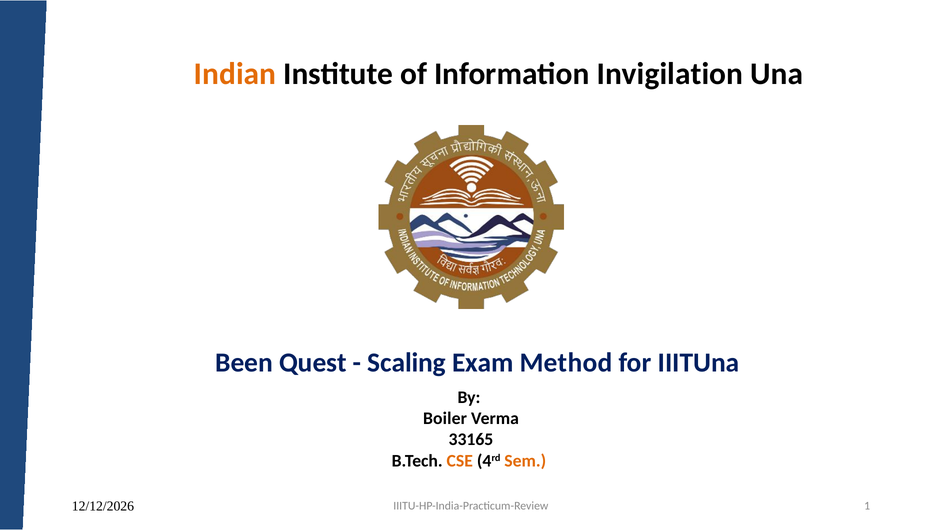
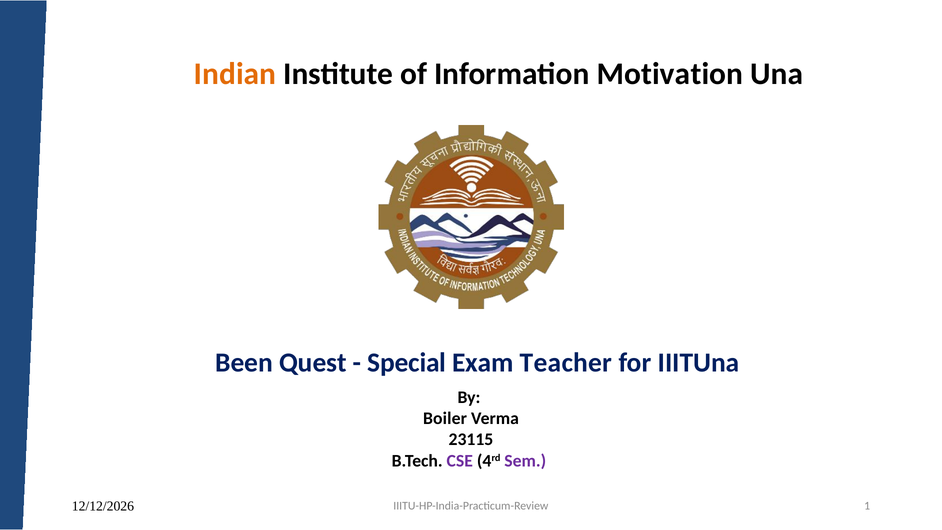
Invigilation: Invigilation -> Motivation (670, 74)
Scaling: Scaling -> Special (407, 362)
Method: Method -> Teacher (566, 362)
33165: 33165 -> 23115 (471, 439)
CSE colour: orange -> purple (460, 461)
Sem colour: orange -> purple (525, 461)
